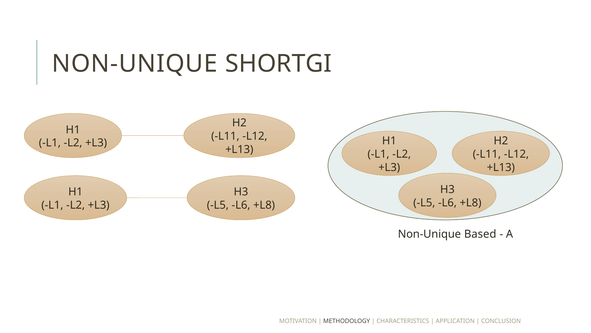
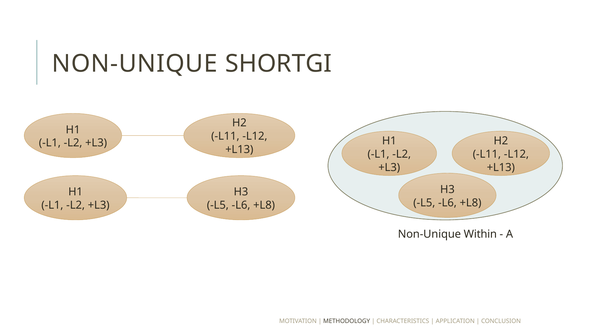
Based: Based -> Within (480, 234)
